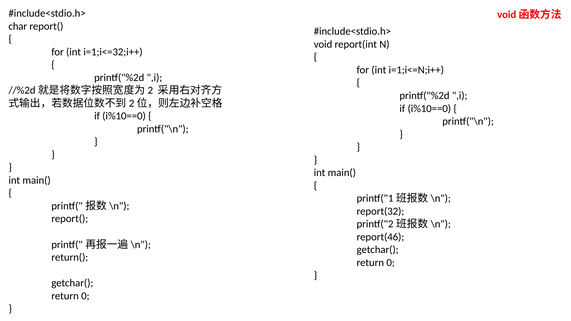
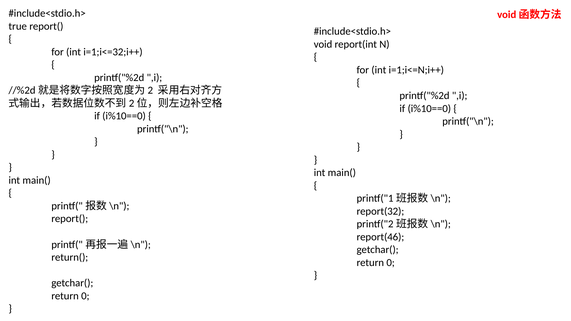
char: char -> true (18, 26)
